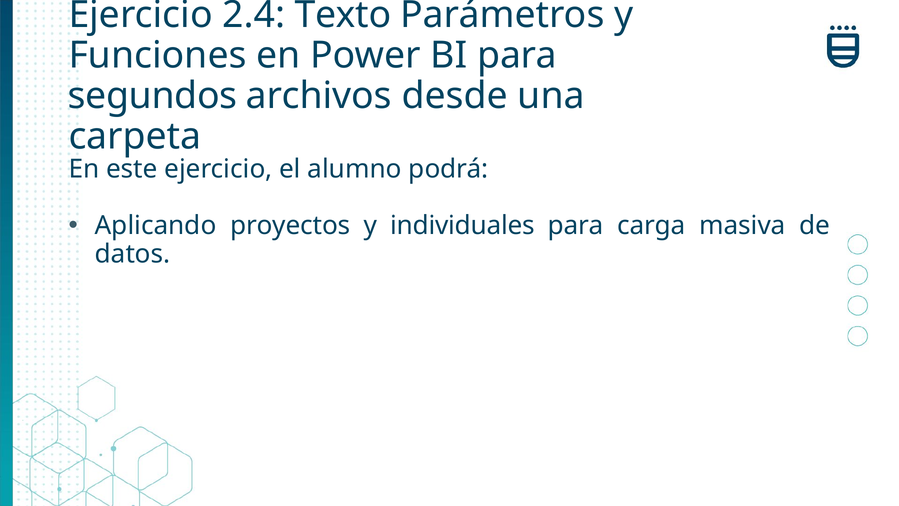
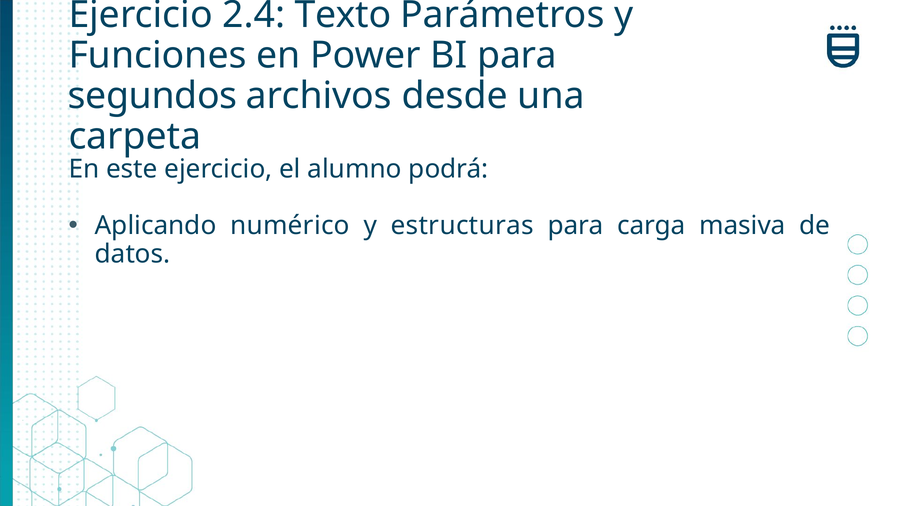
proyectos: proyectos -> numérico (290, 226)
individuales: individuales -> estructuras (462, 226)
